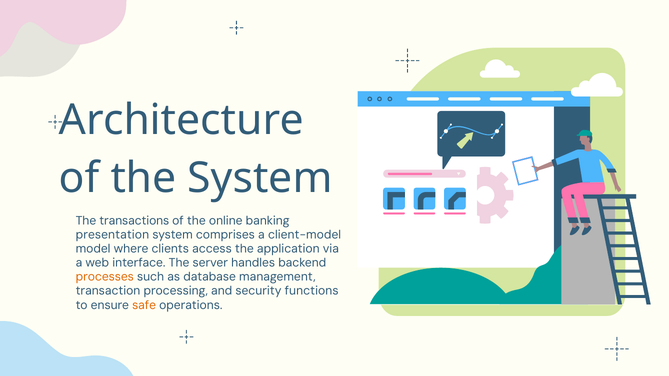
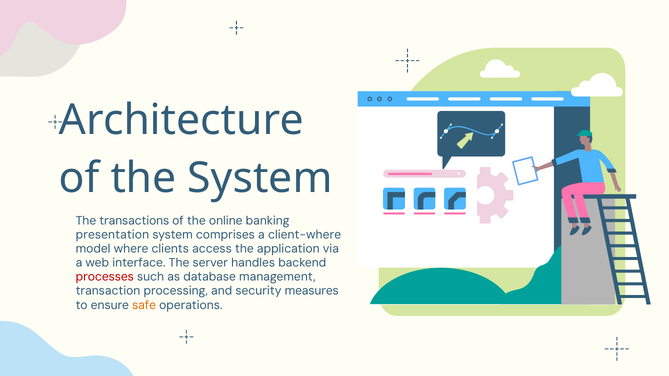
client-model: client-model -> client-where (305, 235)
processes colour: orange -> red (105, 277)
functions: functions -> measures (312, 291)
